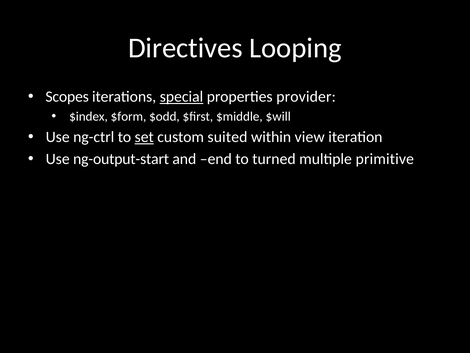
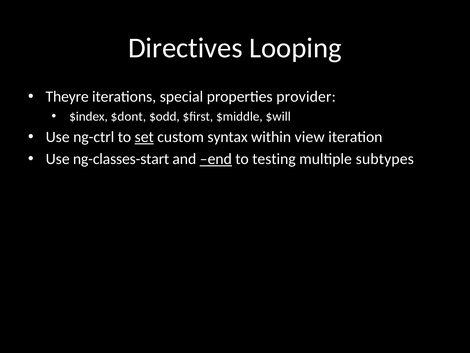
Scopes: Scopes -> Theyre (67, 97)
special underline: present -> none (181, 97)
$form: $form -> $dont (128, 116)
suited: suited -> syntax (228, 137)
ng-output-start: ng-output-start -> ng-classes-start (121, 159)
end underline: none -> present (216, 159)
turned: turned -> testing (274, 159)
primitive: primitive -> subtypes (385, 159)
